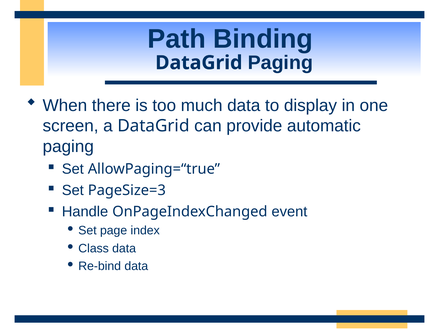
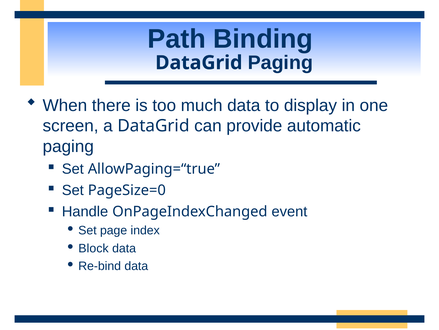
PageSize=3: PageSize=3 -> PageSize=0 (127, 190)
Class: Class -> Block (94, 248)
